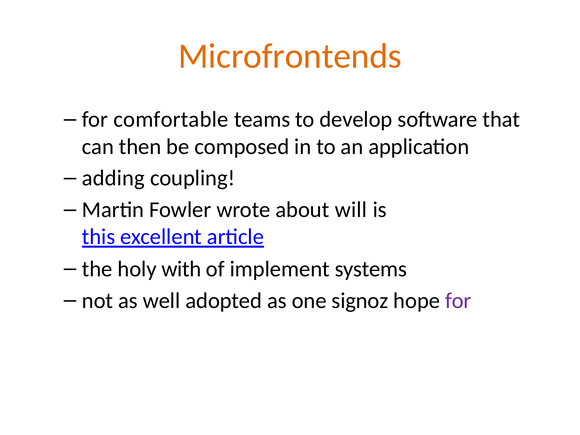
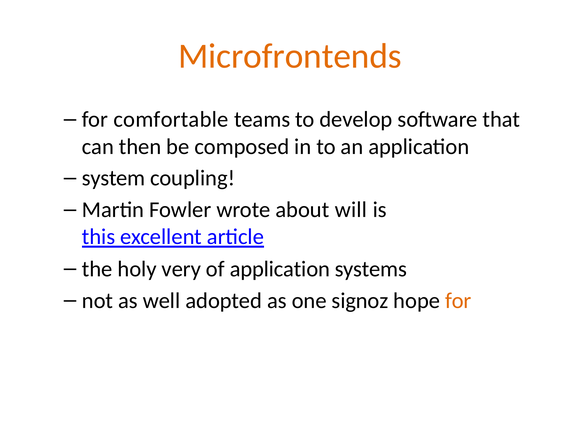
adding: adding -> system (114, 178)
with: with -> very (181, 269)
of implement: implement -> application (280, 269)
for colour: purple -> orange (458, 301)
